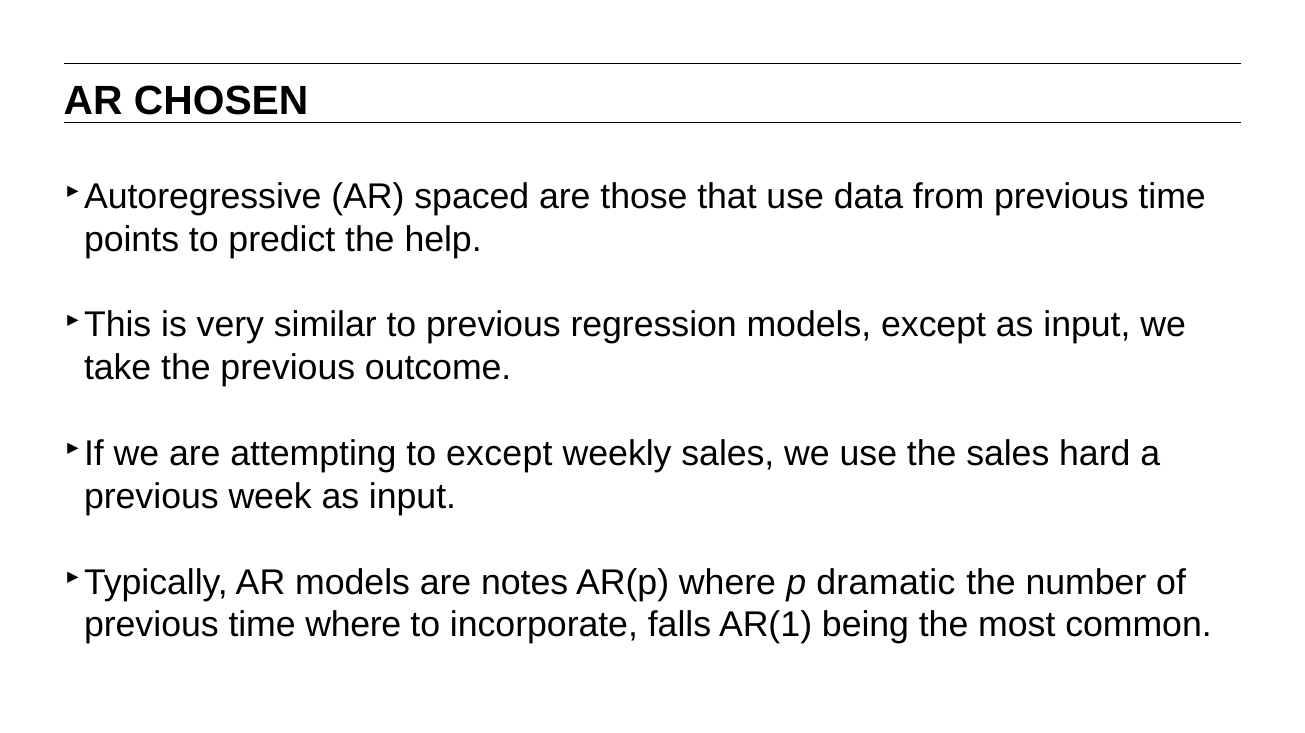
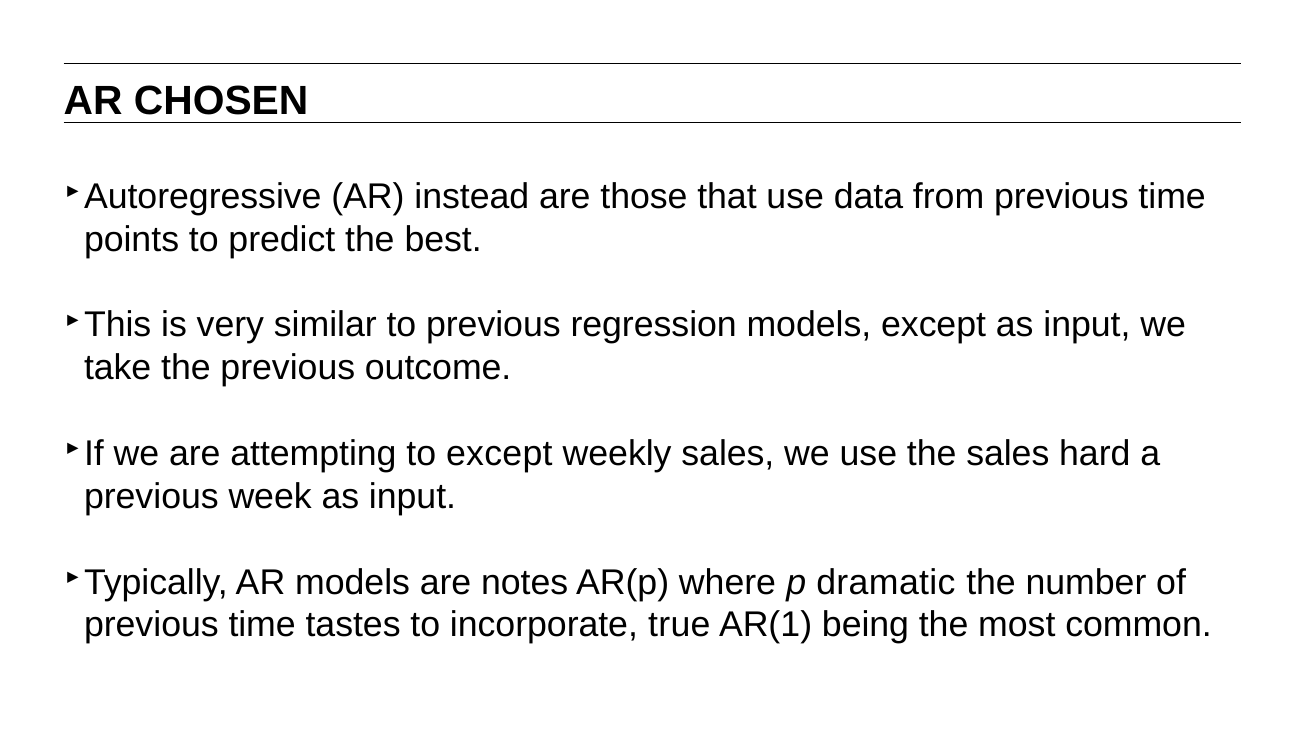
spaced: spaced -> instead (472, 196)
help: help -> best (443, 239)
time where: where -> tastes (353, 625)
falls: falls -> true (679, 625)
